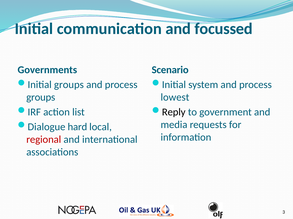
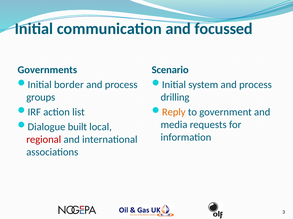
Initial groups: groups -> border (69, 85)
lowest: lowest -> drilling (175, 98)
Reply colour: black -> orange (174, 112)
hard: hard -> built (77, 127)
